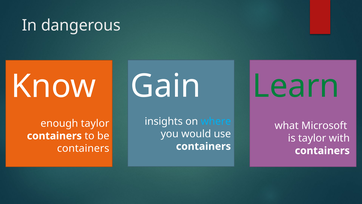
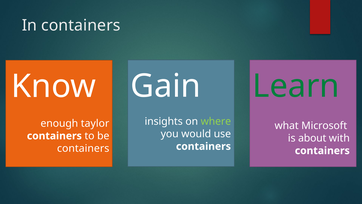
In dangerous: dangerous -> containers (81, 25)
where colour: light blue -> light green (216, 121)
is taylor: taylor -> about (312, 138)
